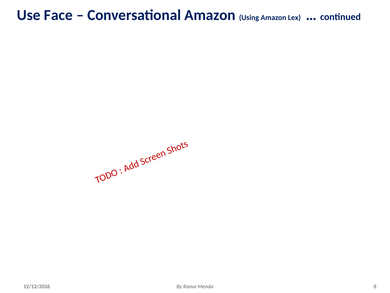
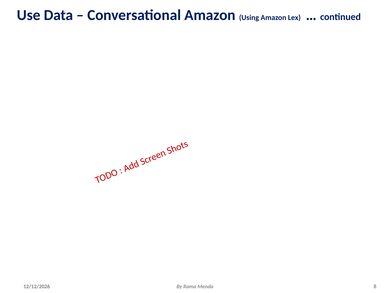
Face: Face -> Data (59, 15)
